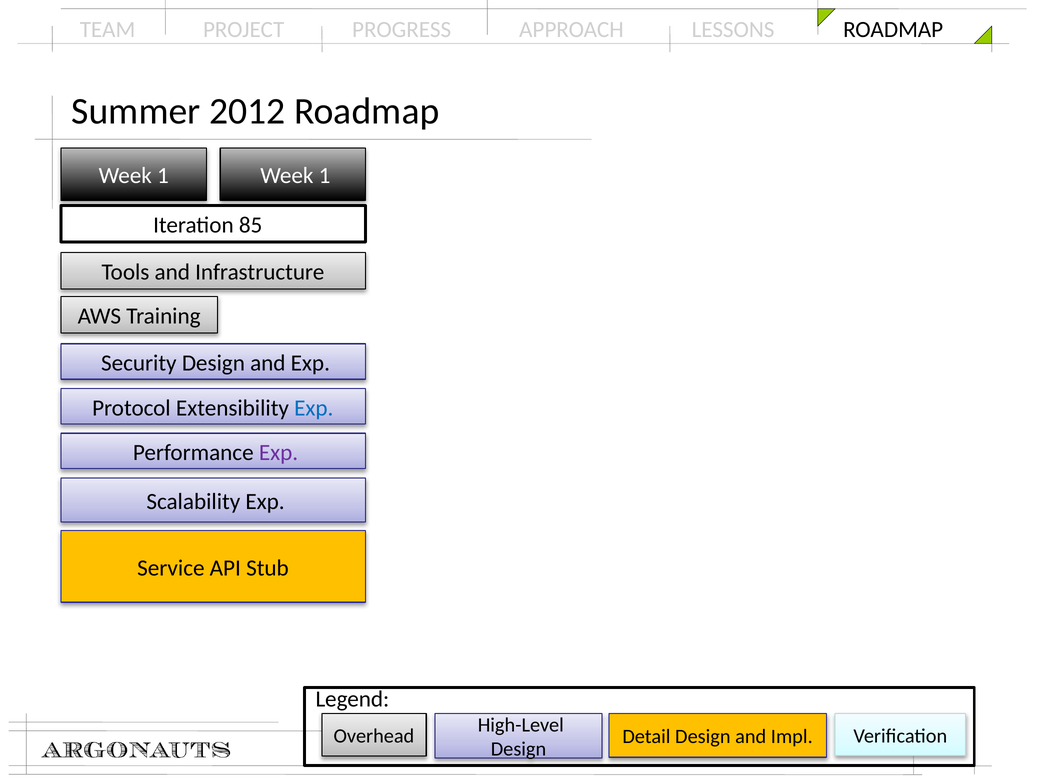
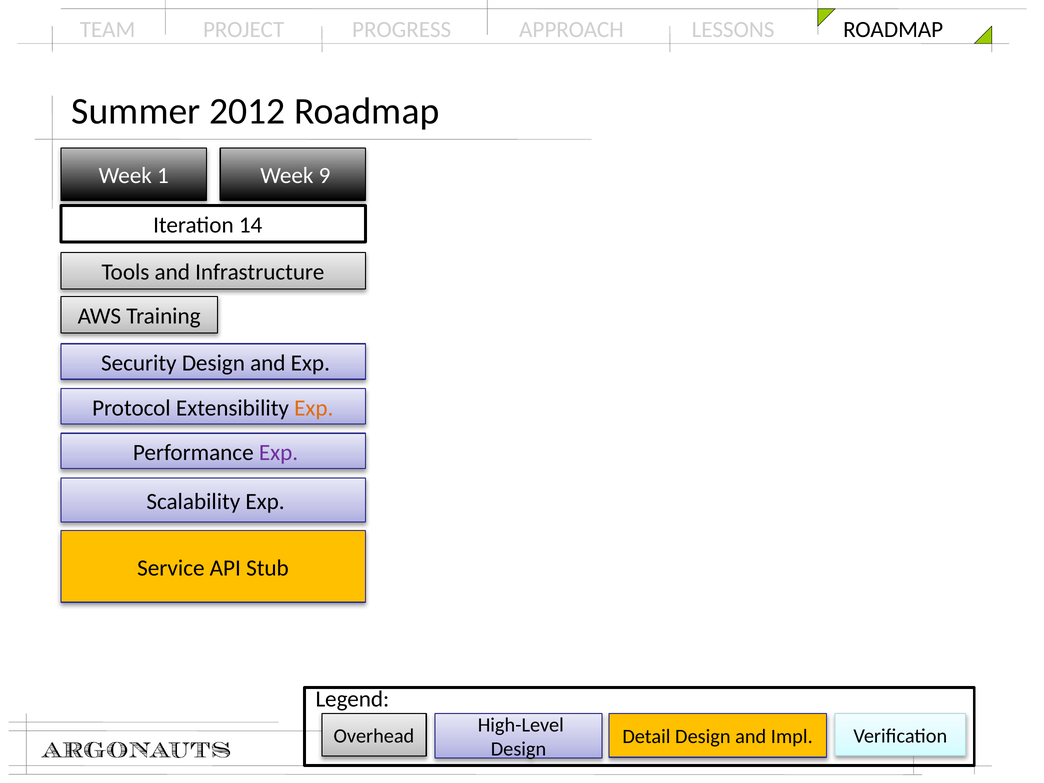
1 Week 1: 1 -> 9 (325, 176)
85: 85 -> 14 (251, 225)
Exp colour: blue -> orange (314, 408)
